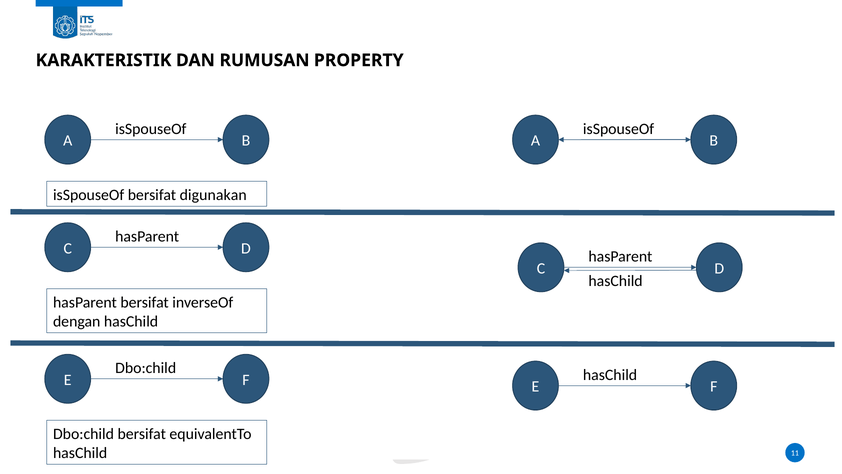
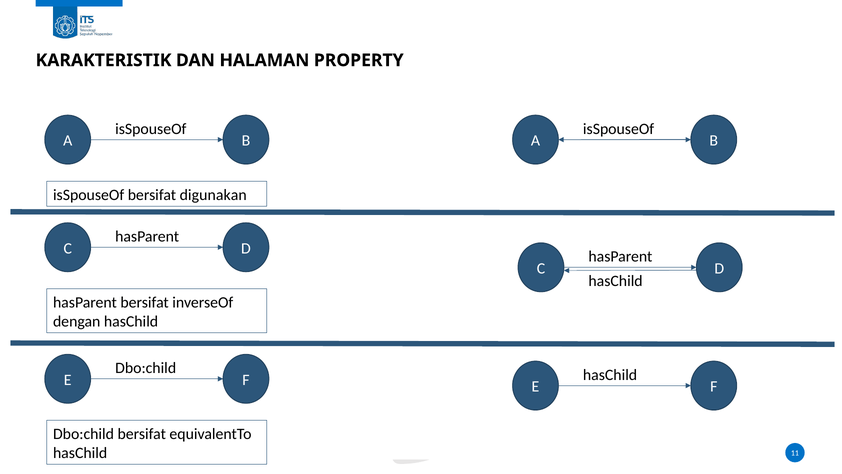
RUMUSAN: RUMUSAN -> HALAMAN (264, 60)
